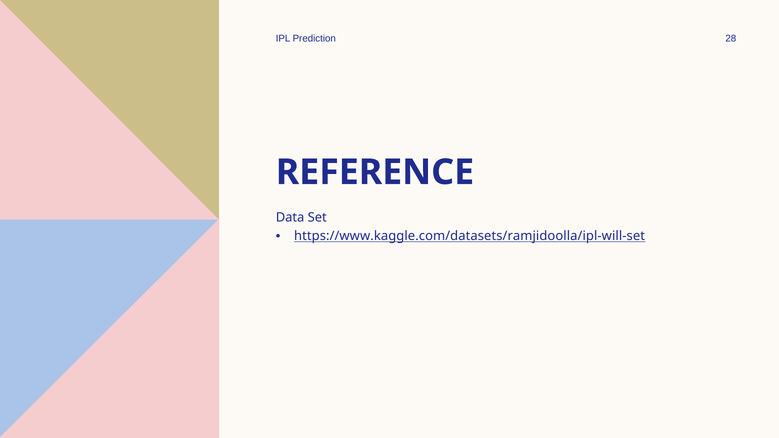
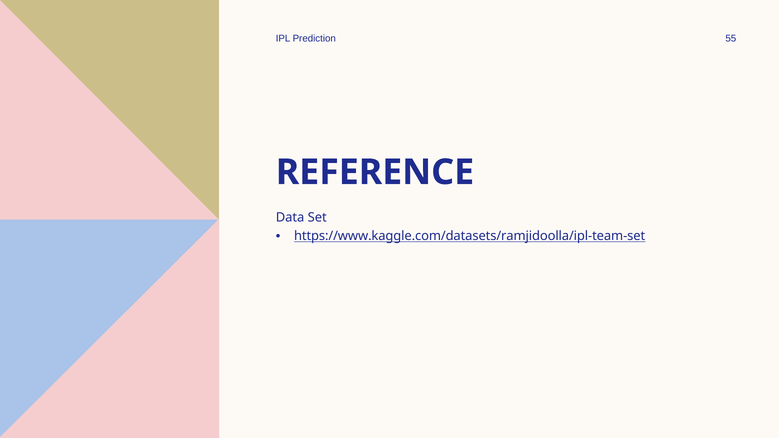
28: 28 -> 55 (731, 39)
https://www.kaggle.com/datasets/ramjidoolla/ipl-will-set: https://www.kaggle.com/datasets/ramjidoolla/ipl-will-set -> https://www.kaggle.com/datasets/ramjidoolla/ipl-team-set (470, 236)
